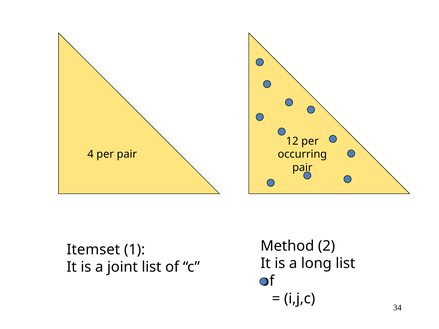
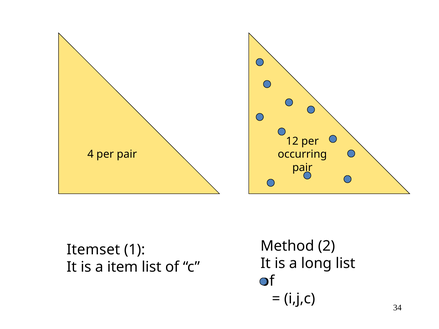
joint: joint -> item (123, 267)
